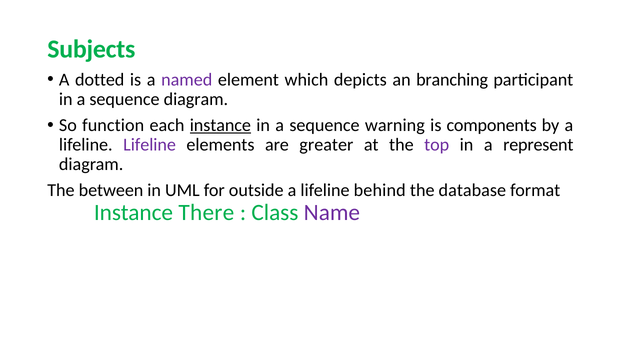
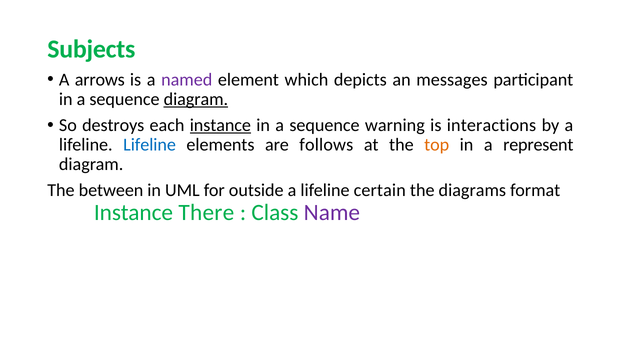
dotted: dotted -> arrows (100, 79)
branching: branching -> messages (452, 79)
diagram underline: none -> present (196, 99)
function: function -> destroys (113, 125)
components: components -> interactions (491, 125)
Lifeline colour: purple -> blue (150, 145)
greater: greater -> follows (326, 145)
top colour: purple -> orange (437, 145)
behind: behind -> certain (380, 190)
database: database -> diagrams (472, 190)
